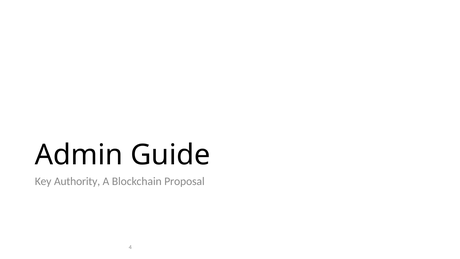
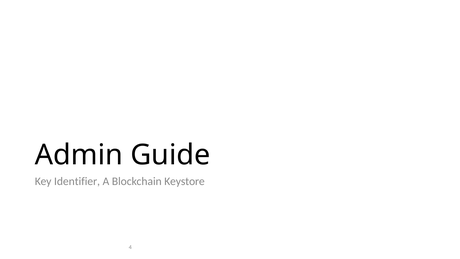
Authority: Authority -> Identifier (77, 181)
Proposal: Proposal -> Keystore (184, 181)
